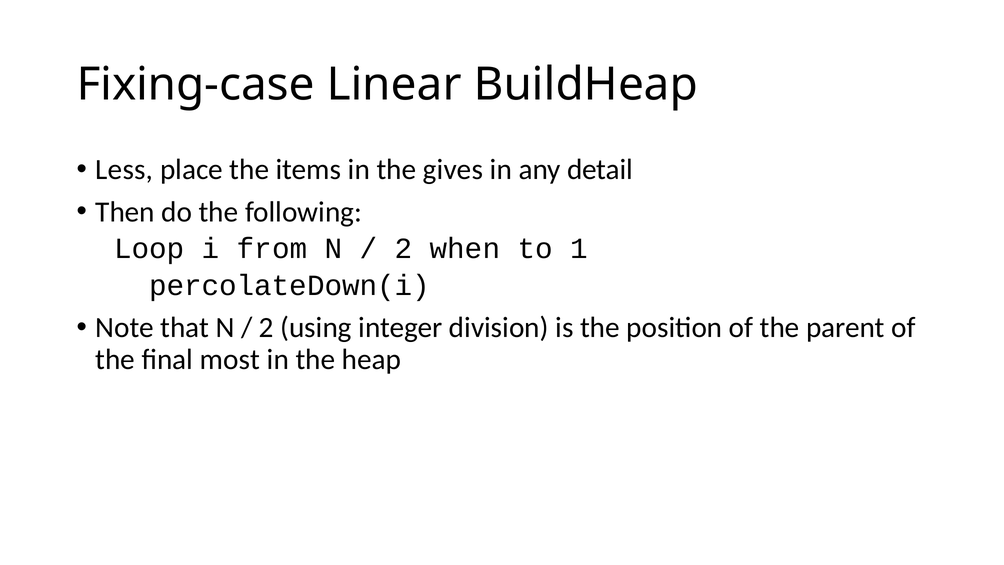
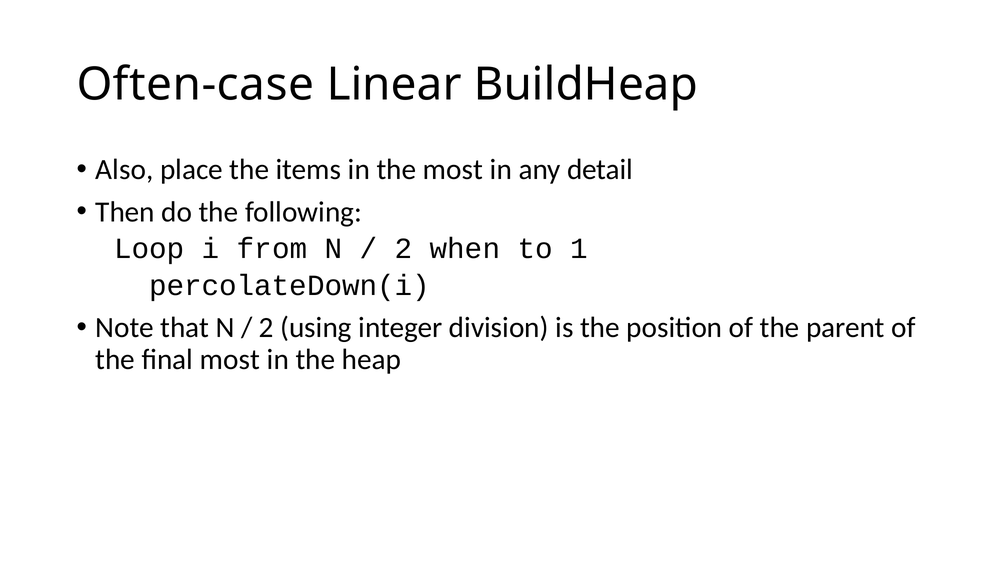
Fixing-case: Fixing-case -> Often-case (195, 84)
Less: Less -> Also (124, 170)
the gives: gives -> most (453, 170)
